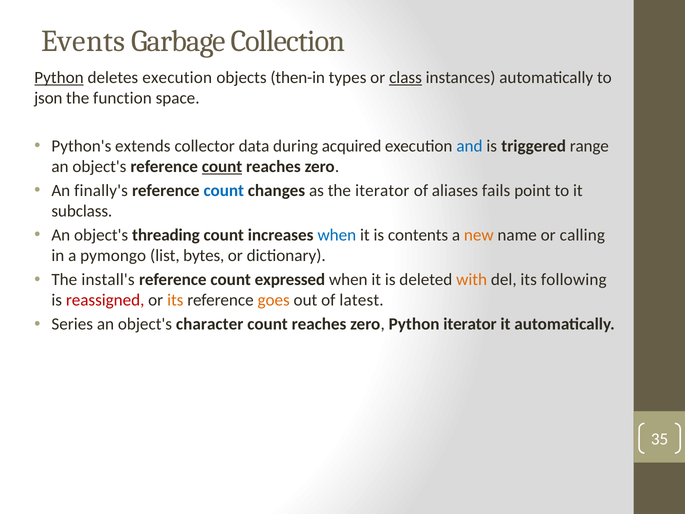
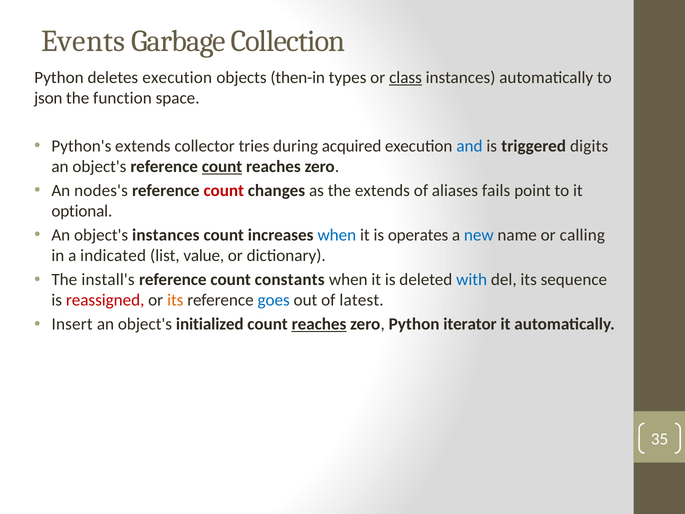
Python underline: present -> none (59, 78)
data: data -> tries (254, 146)
range: range -> digits (589, 146)
finally's: finally's -> nodes's (101, 191)
count colour: blue -> red (224, 191)
the iterator: iterator -> extends (382, 191)
subclass: subclass -> optional (82, 211)
object's threading: threading -> instances (166, 235)
contents: contents -> operates (418, 235)
new colour: orange -> blue (479, 235)
pymongo: pymongo -> indicated (113, 256)
bytes: bytes -> value (204, 256)
expressed: expressed -> constants (290, 280)
with colour: orange -> blue (472, 280)
following: following -> sequence (574, 280)
goes colour: orange -> blue (274, 300)
Series: Series -> Insert (72, 324)
character: character -> initialized (210, 324)
reaches underline: none -> present (319, 324)
